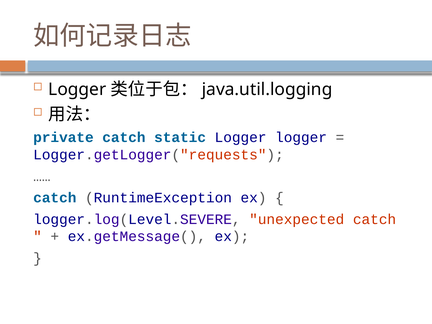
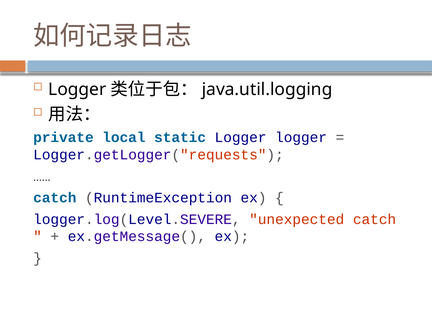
private catch: catch -> local (124, 138)
